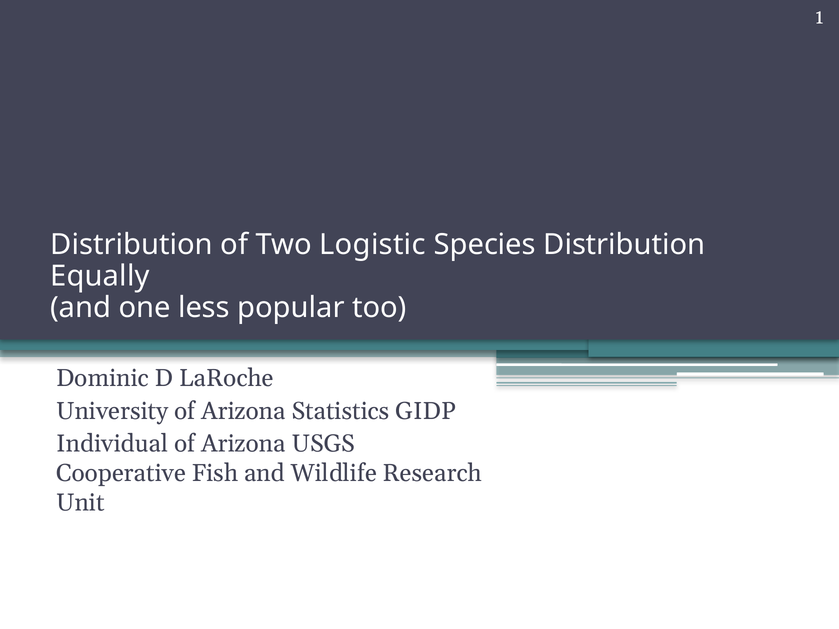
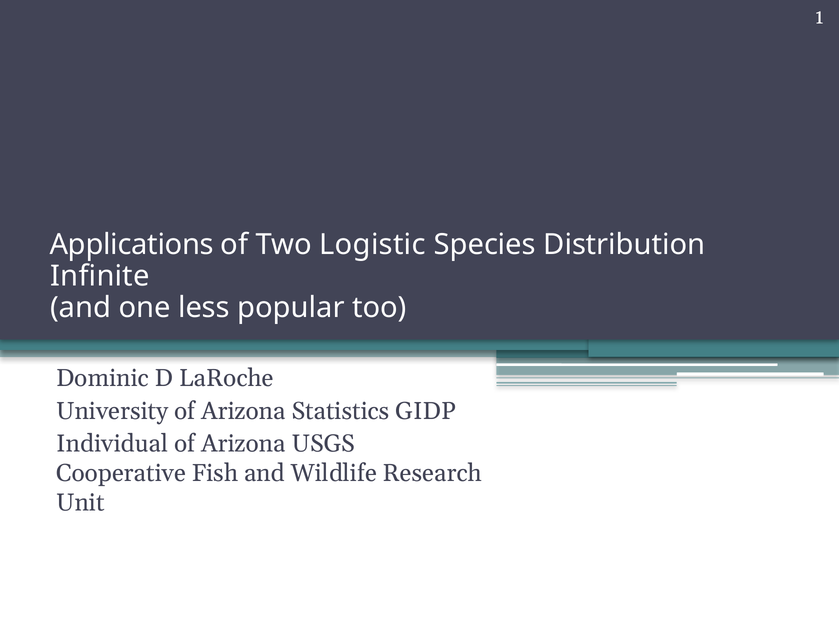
Distribution: Distribution -> Applications (132, 245)
Equally: Equally -> Infinite (100, 276)
